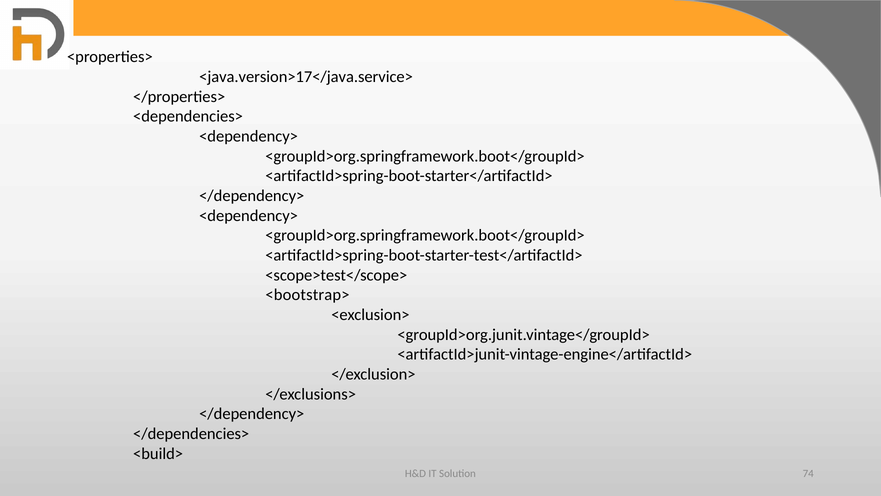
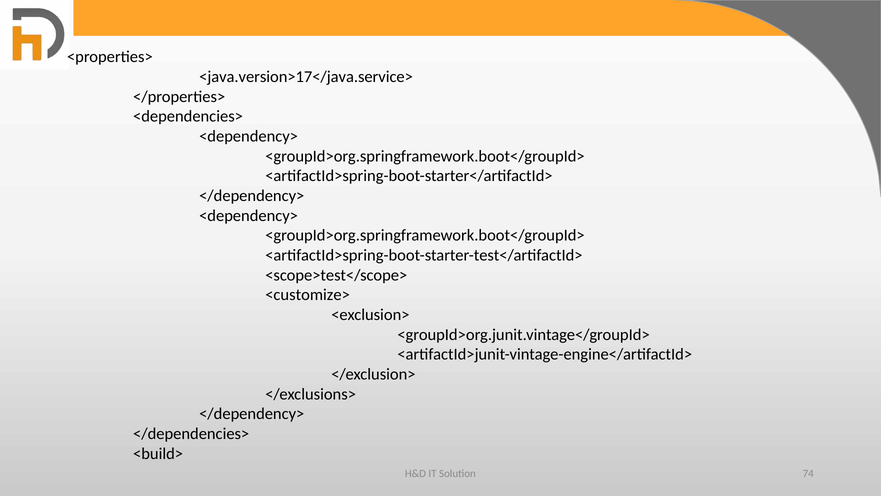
<bootstrap>: <bootstrap> -> <customize> (308, 295)
